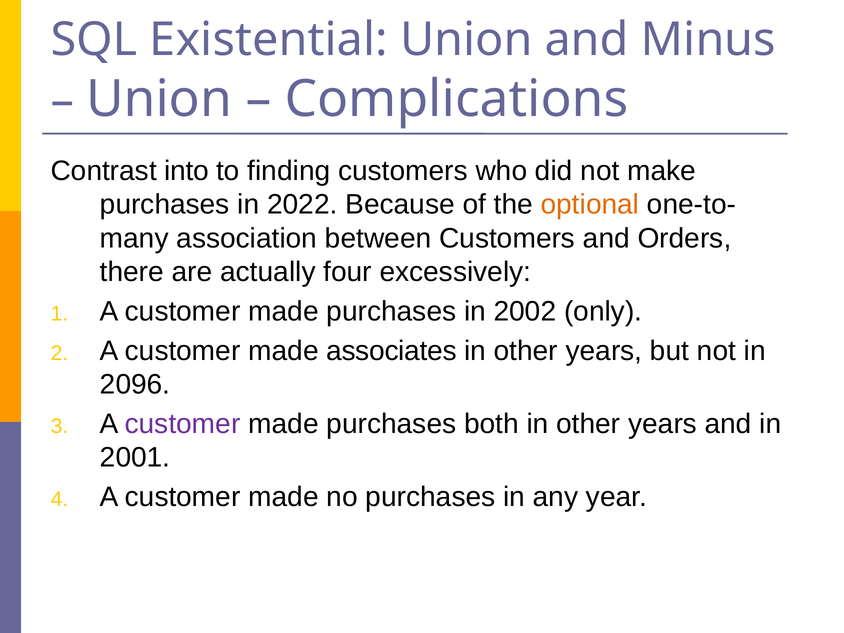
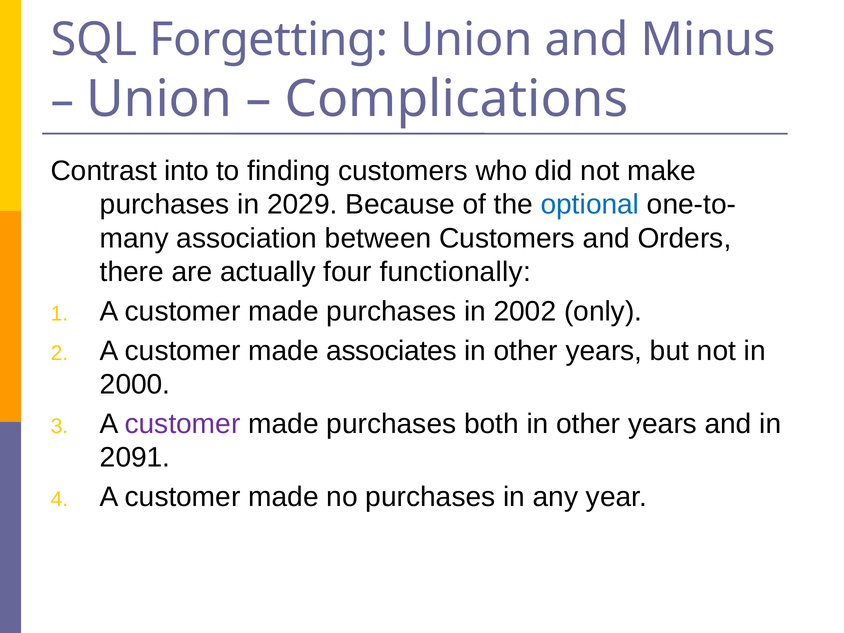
Existential: Existential -> Forgetting (269, 40)
2022: 2022 -> 2029 (302, 205)
optional colour: orange -> blue (590, 205)
excessively: excessively -> functionally (455, 272)
2096: 2096 -> 2000 (135, 385)
2001: 2001 -> 2091 (135, 458)
